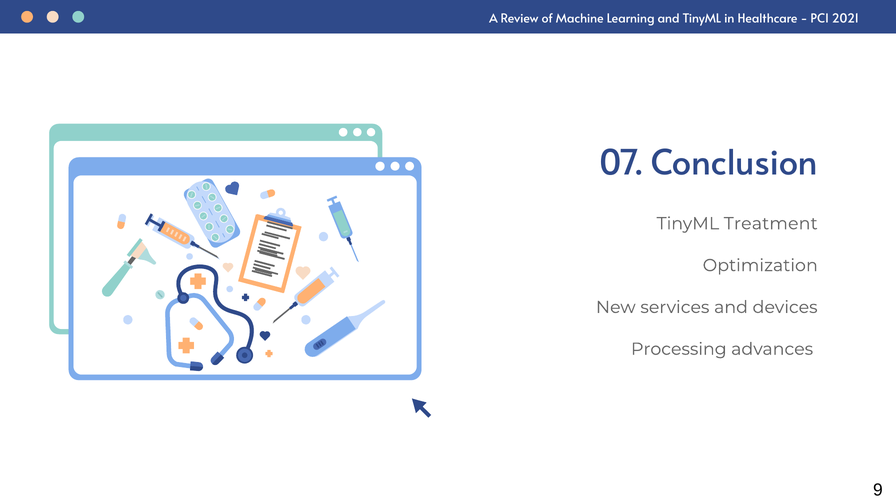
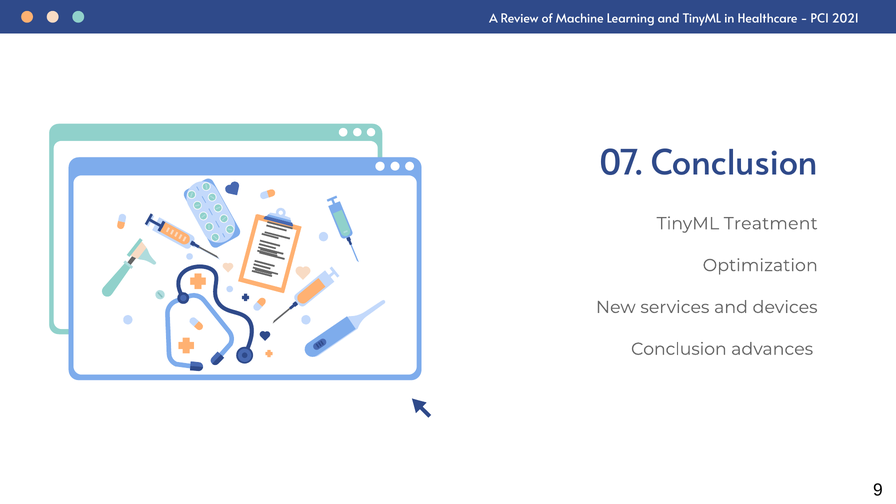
Processing: Processing -> Conclusion (679, 349)
